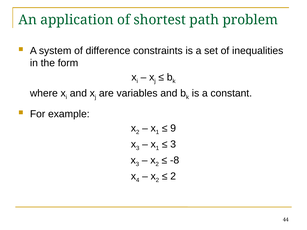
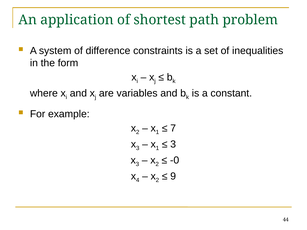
9: 9 -> 7 (173, 128)
-8: -8 -> -0 (175, 160)
2: 2 -> 9 (173, 176)
